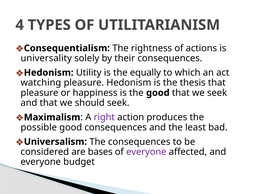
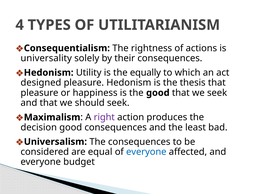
watching: watching -> designed (41, 83)
possible: possible -> decision (39, 127)
bases: bases -> equal (100, 151)
everyone colour: purple -> blue (146, 151)
